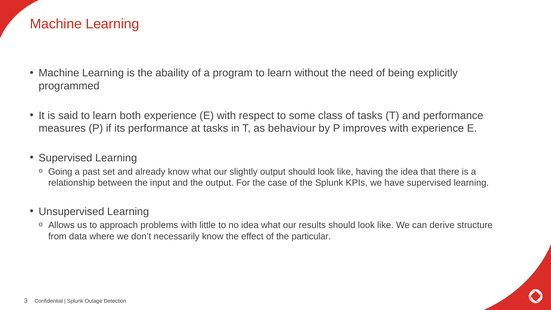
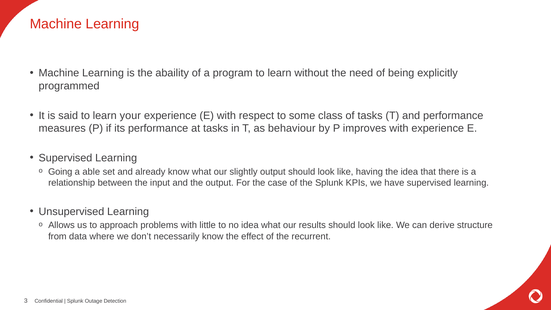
both: both -> your (130, 115)
past: past -> able (91, 172)
particular: particular -> recurrent (311, 236)
